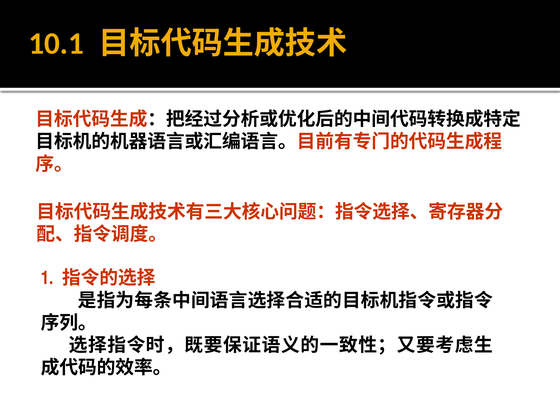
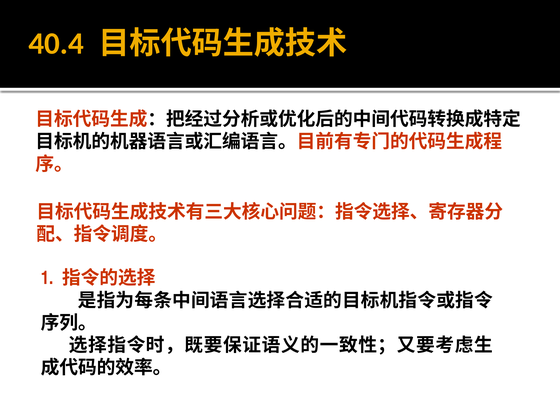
10.1: 10.1 -> 40.4 (56, 43)
